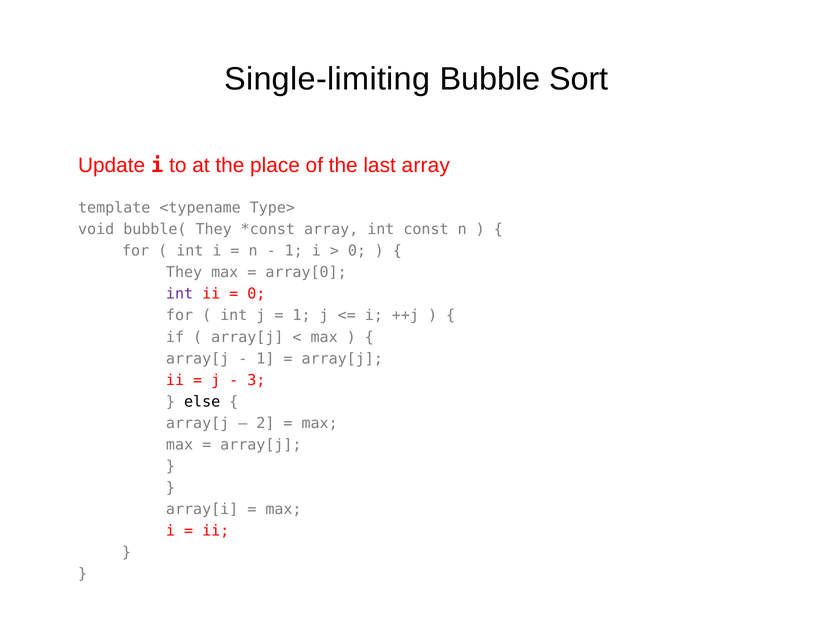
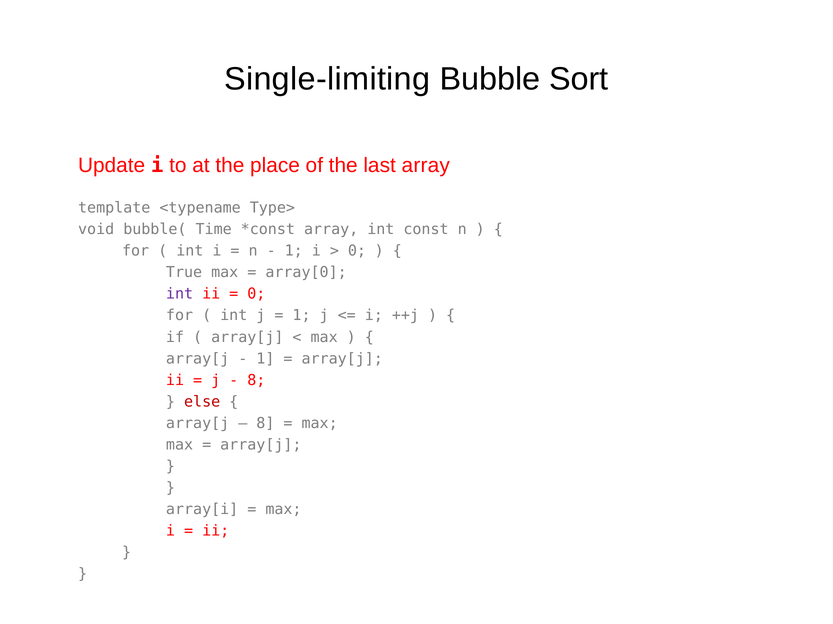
bubble( They: They -> Time (214, 230)
They: They -> True (184, 273)
3: 3 -> 8 (256, 381)
else colour: black -> red (202, 402)
2: 2 -> 8 (265, 424)
